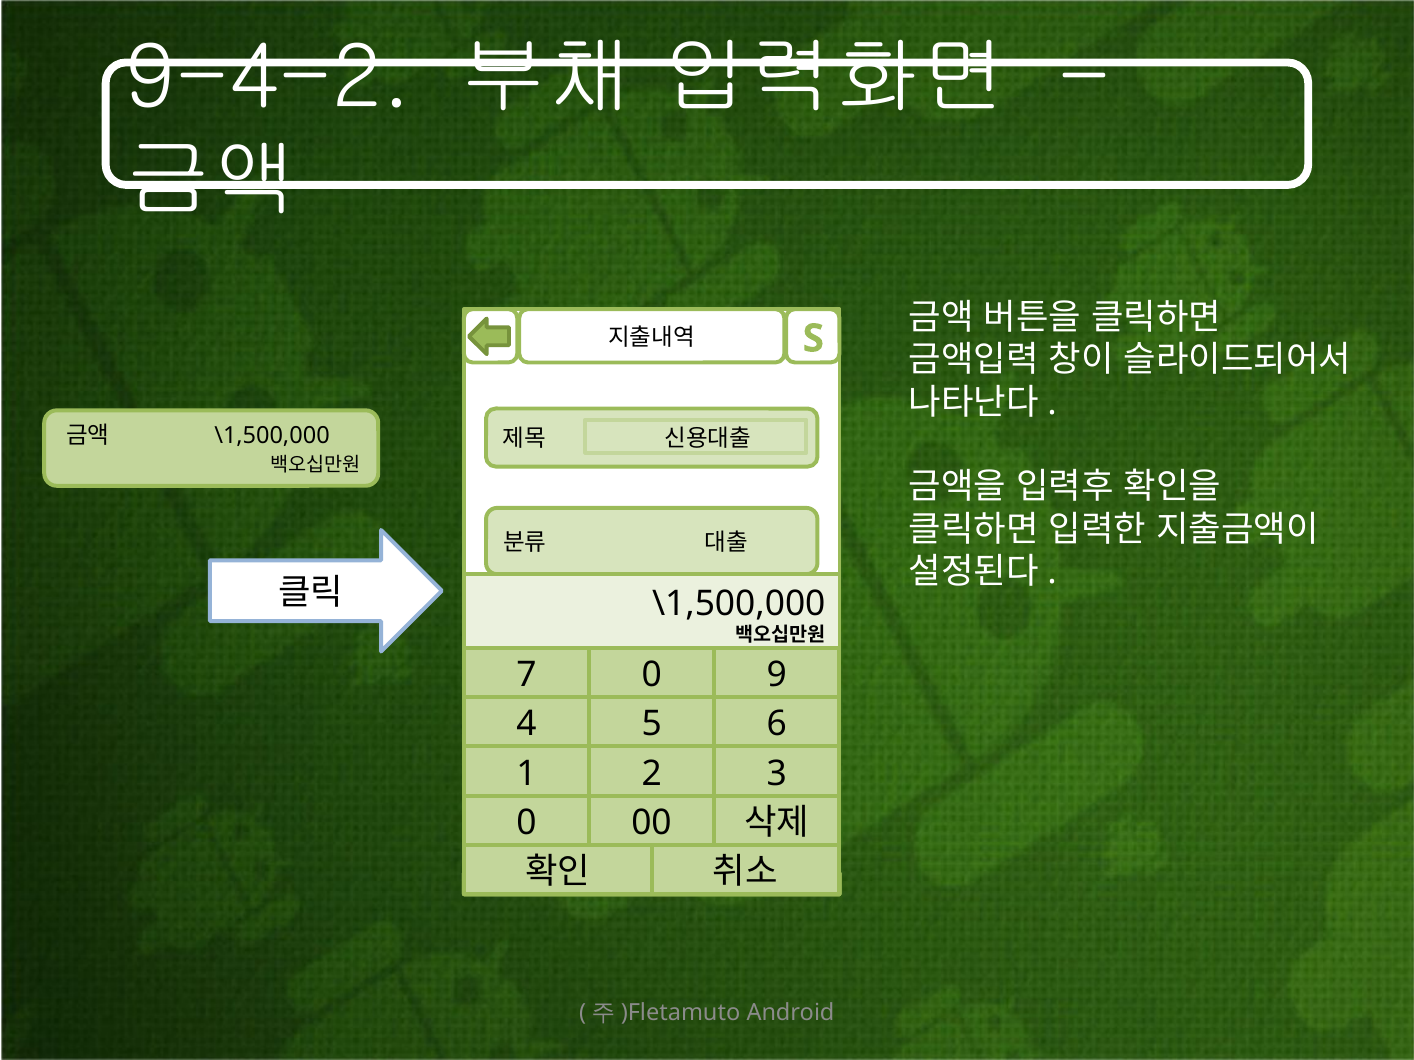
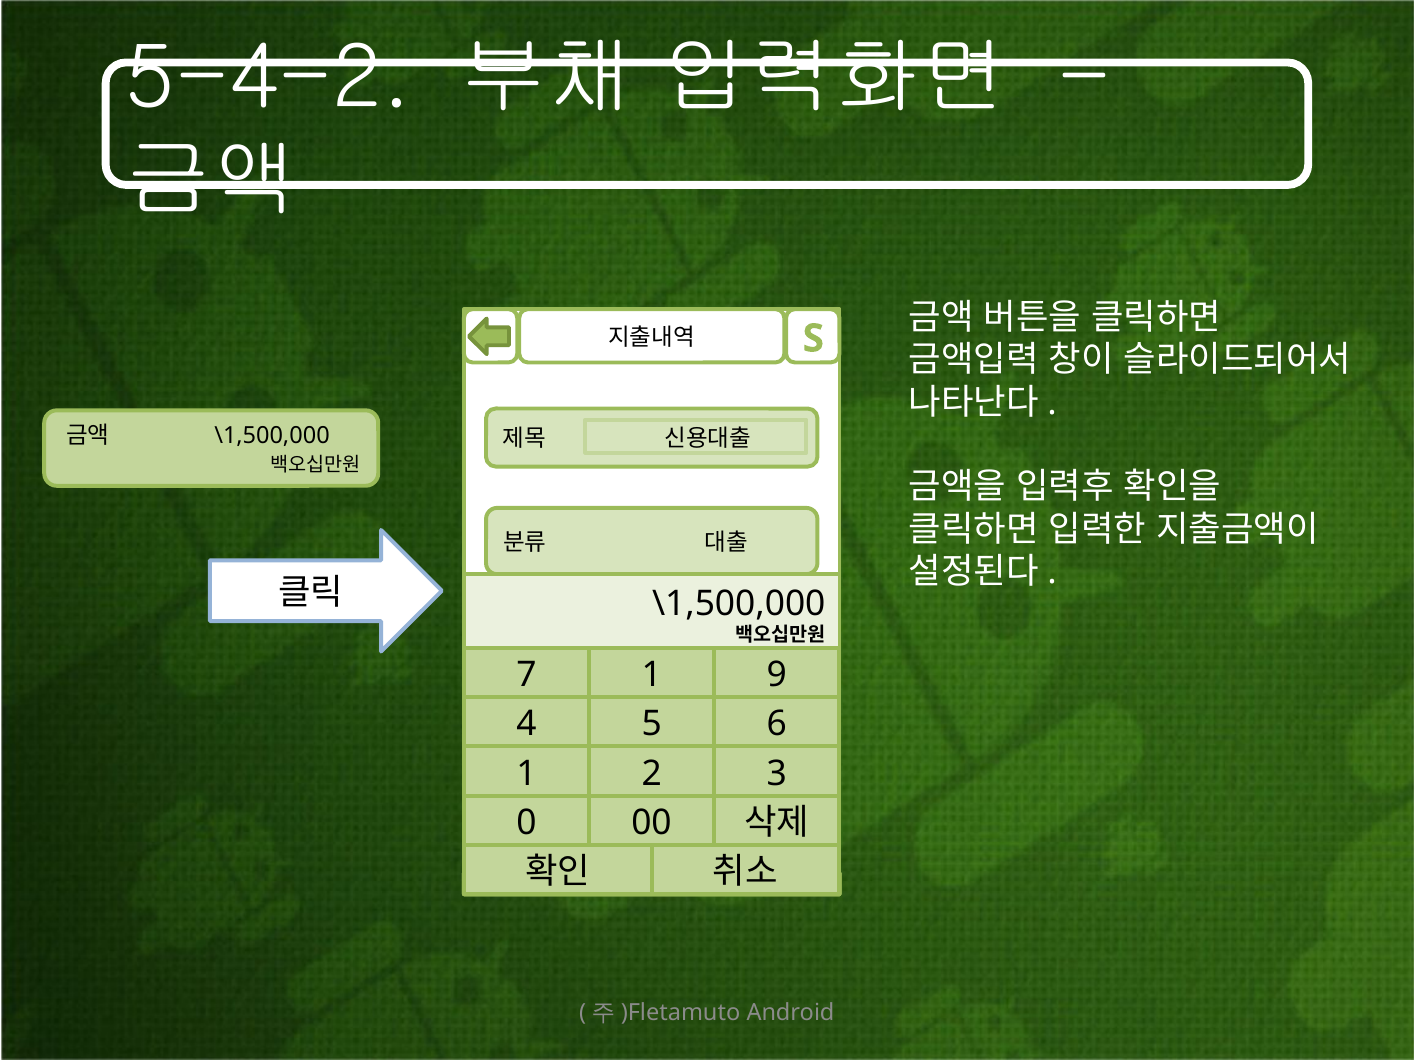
9-4-2: 9-4-2 -> 5-4-2 (268, 78)
7 0: 0 -> 1 (652, 675)
